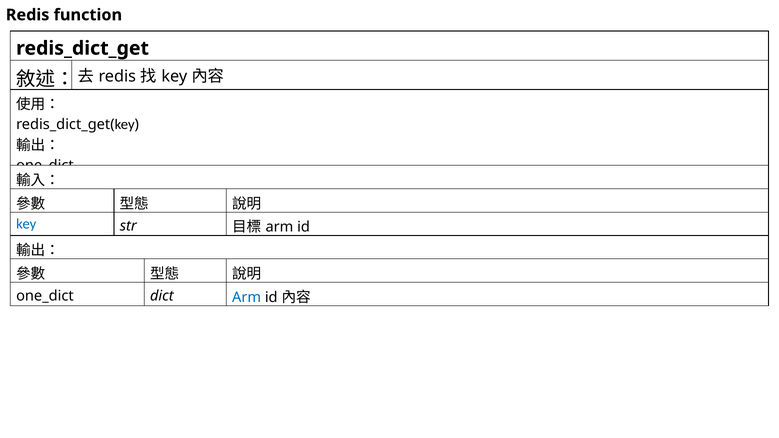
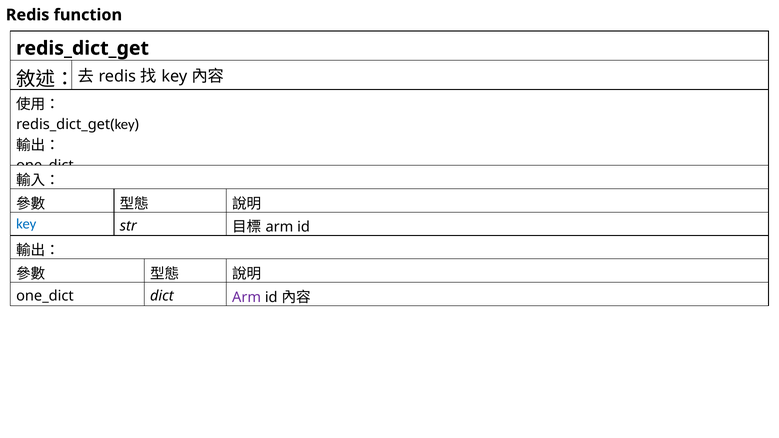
Arm colour: blue -> purple (247, 297)
